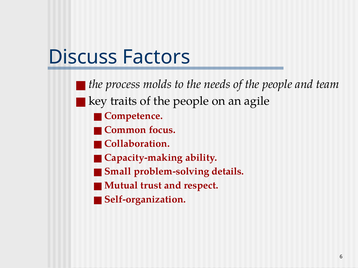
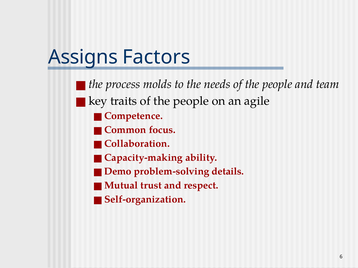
Discuss: Discuss -> Assigns (83, 57)
Small: Small -> Demo (118, 172)
